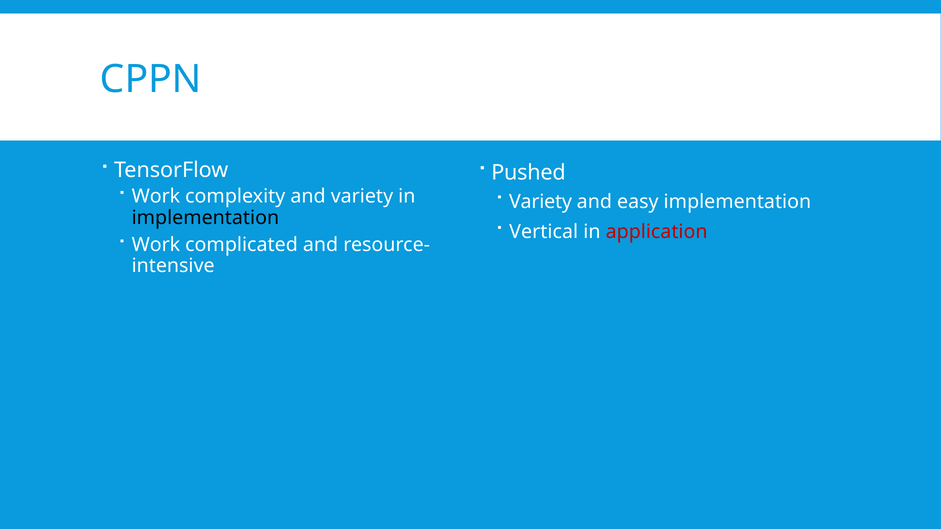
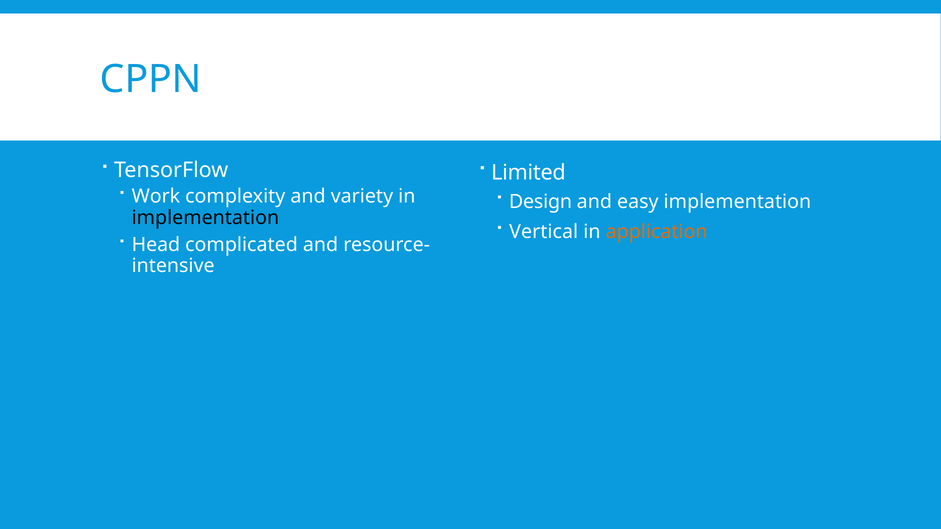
Pushed: Pushed -> Limited (528, 173)
Variety: Variety -> Design (540, 202)
application colour: red -> orange (657, 232)
Work: Work -> Head (156, 245)
